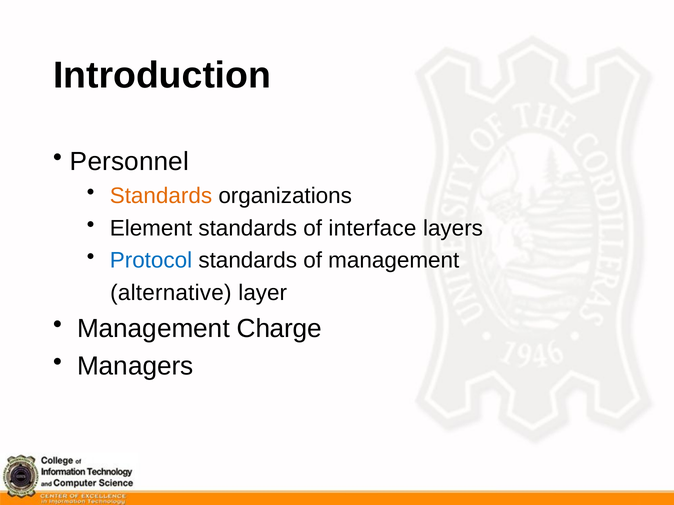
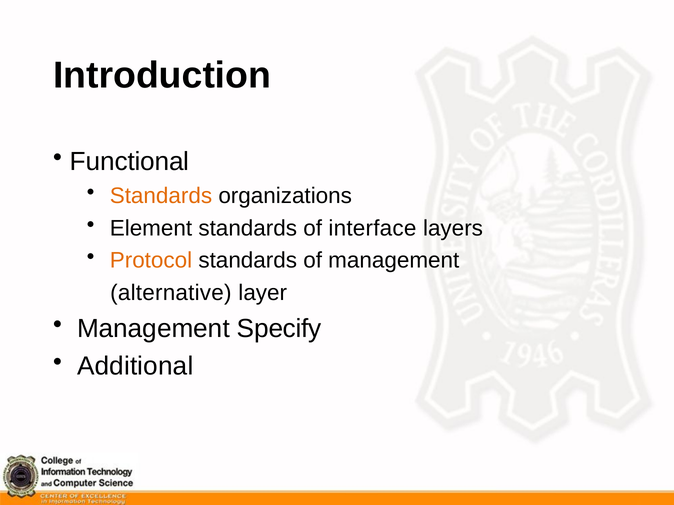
Personnel: Personnel -> Functional (130, 162)
Protocol colour: blue -> orange (151, 261)
Charge: Charge -> Specify (279, 329)
Managers: Managers -> Additional (135, 367)
